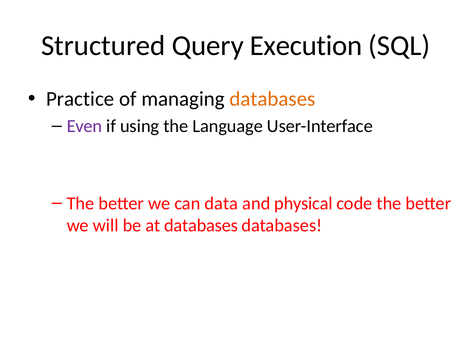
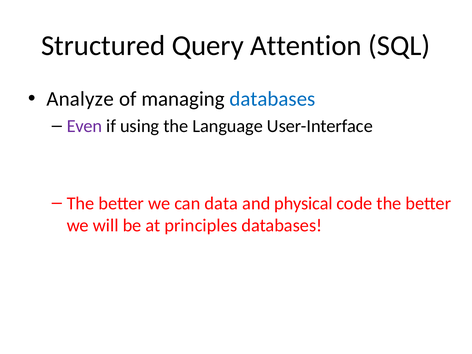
Execution: Execution -> Attention (306, 46)
Practice: Practice -> Analyze (80, 99)
databases colour: orange -> blue (272, 99)
at databases: databases -> principles (201, 225)
